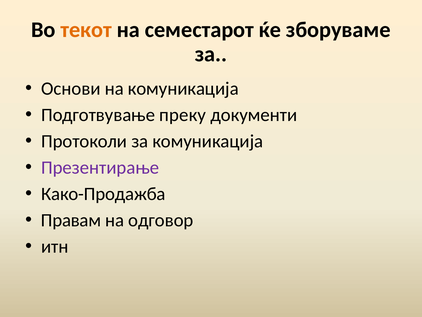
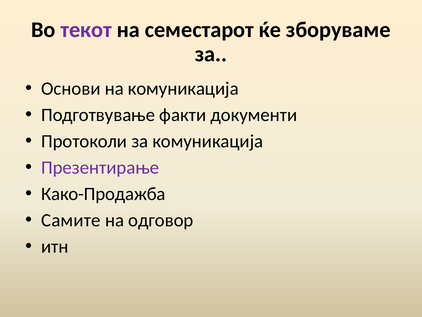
текот colour: orange -> purple (86, 30)
преку: преку -> факти (183, 115)
Правам: Правам -> Самите (71, 220)
